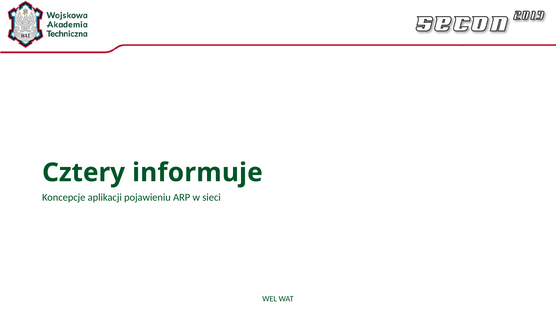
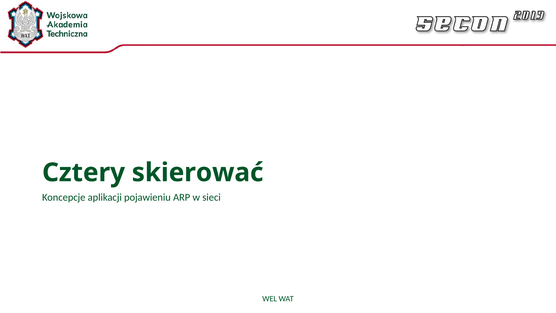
informuje: informuje -> skierować (198, 172)
